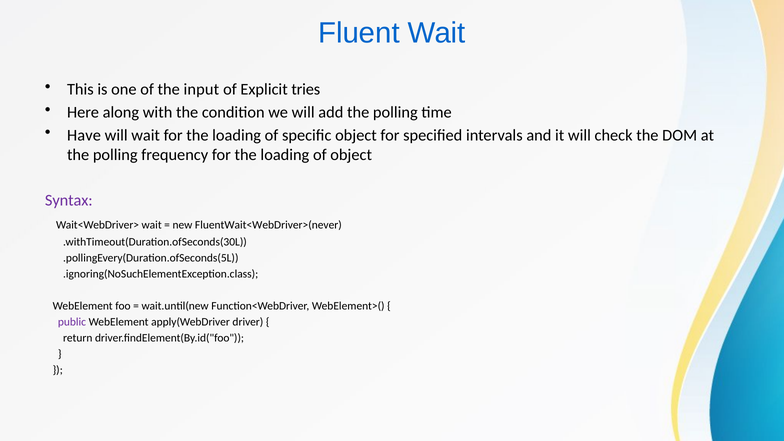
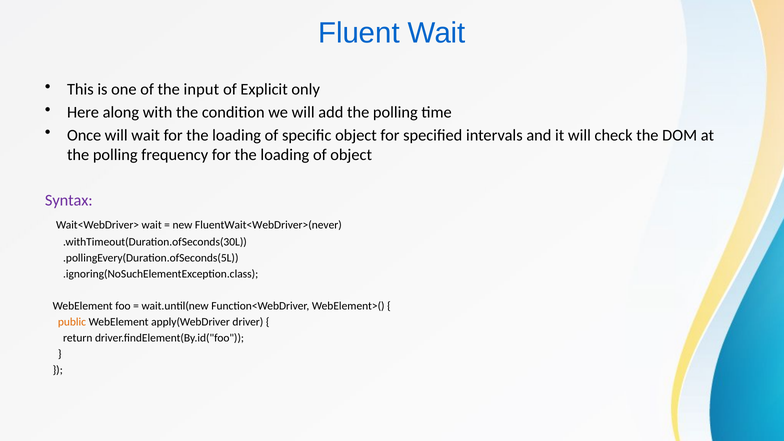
tries: tries -> only (306, 89)
Have: Have -> Once (84, 135)
public colour: purple -> orange (72, 322)
